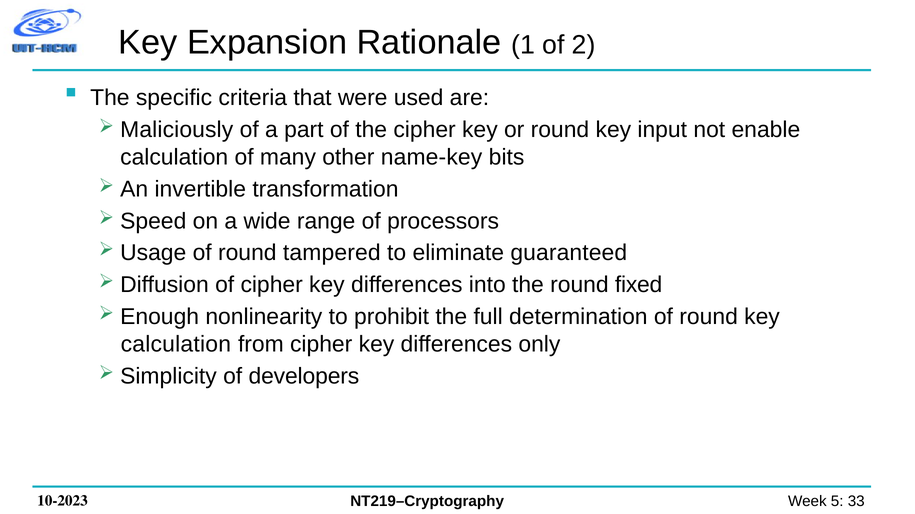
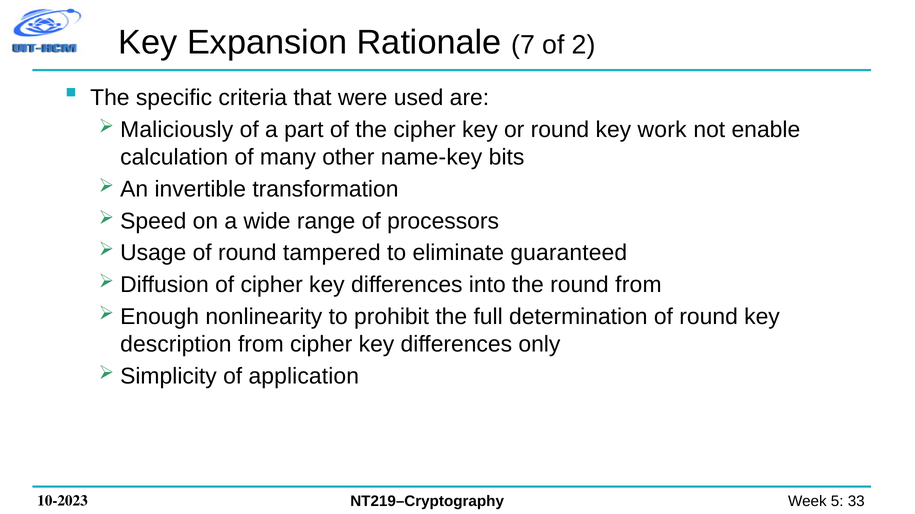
1: 1 -> 7 (523, 45)
input: input -> work (662, 130)
round fixed: fixed -> from (638, 285)
calculation: calculation -> description (176, 345)
developers: developers -> application (304, 377)
